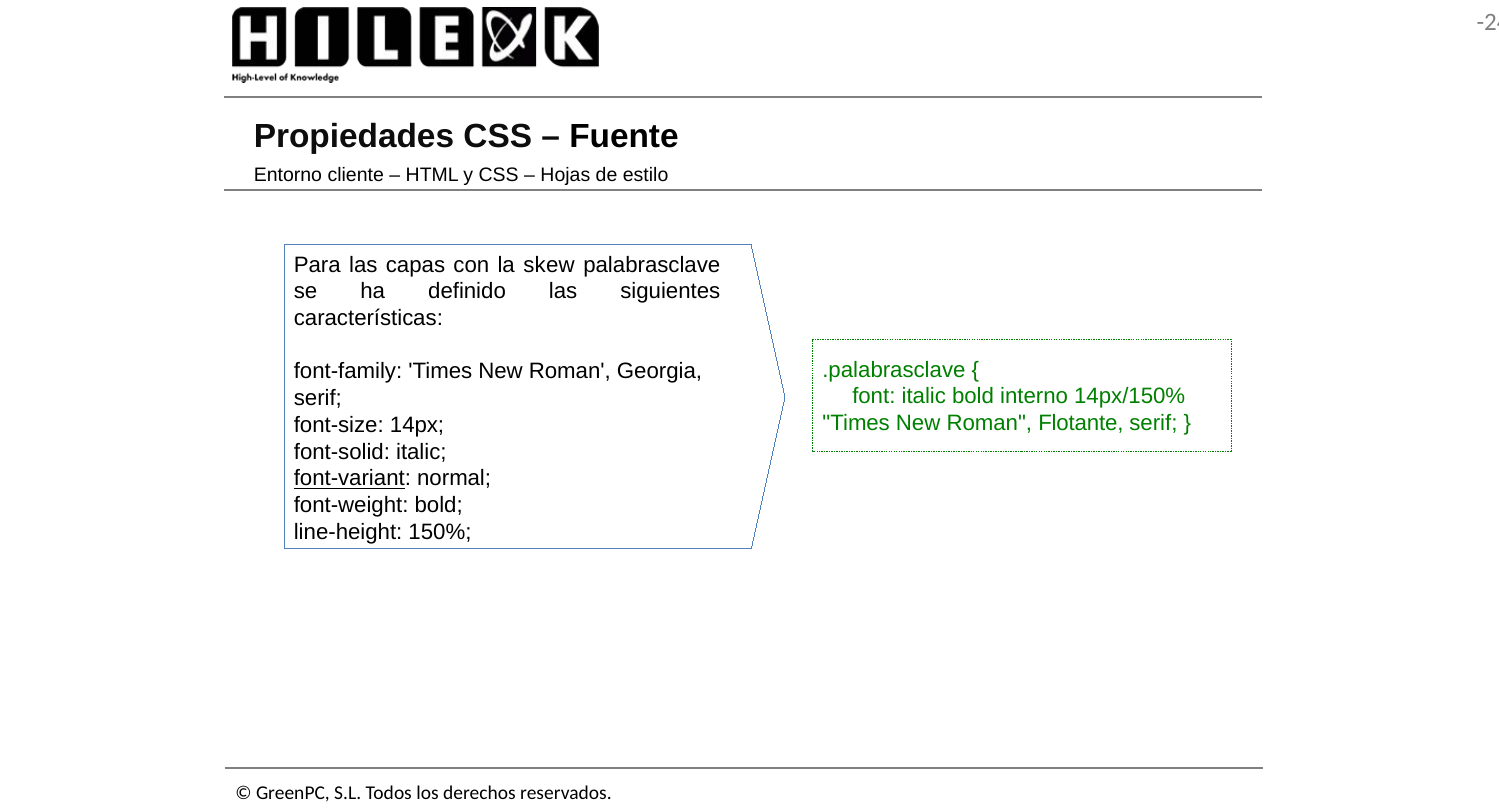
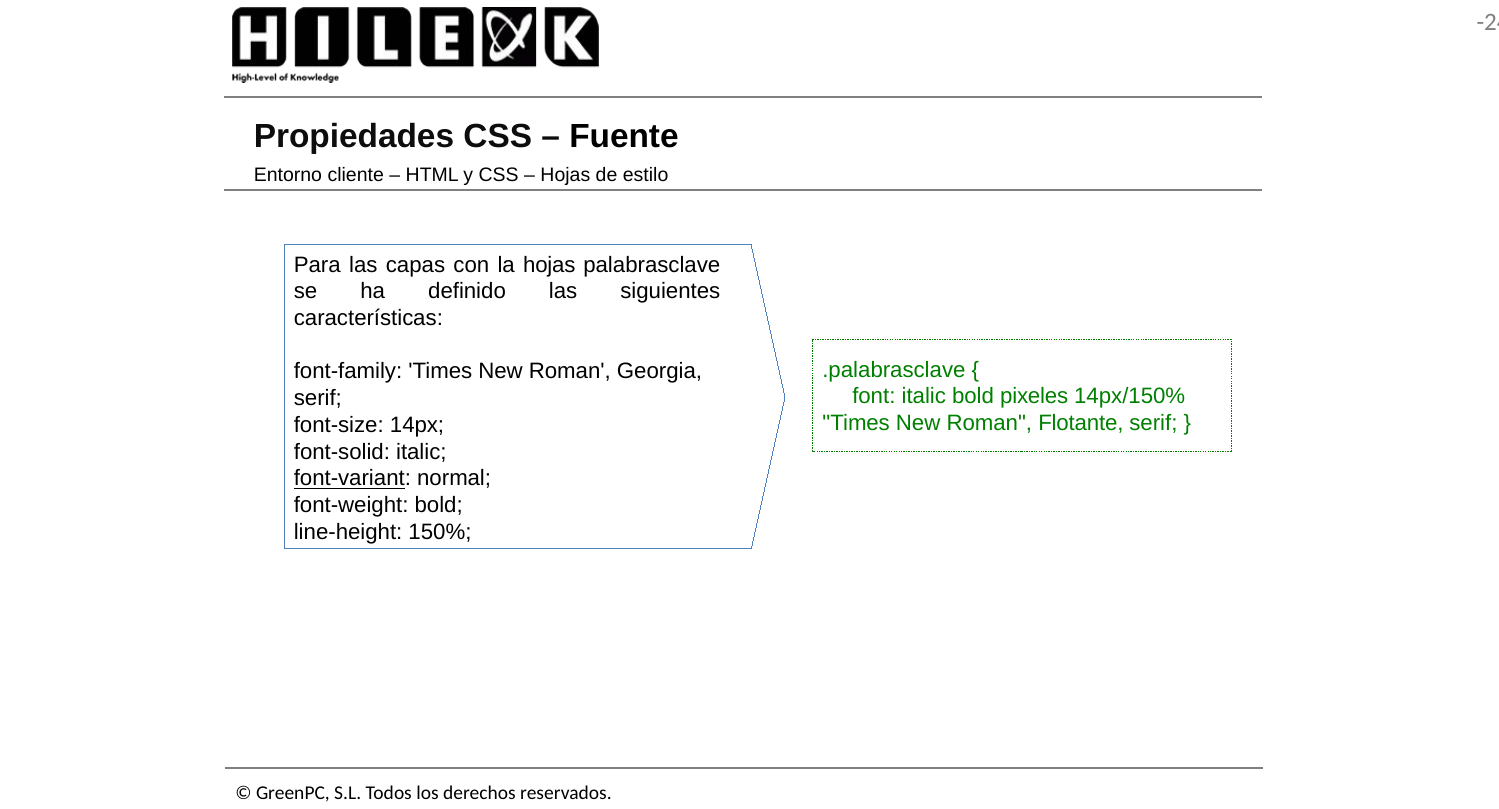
la skew: skew -> hojas (549, 265)
interno: interno -> pixeles (1034, 396)
